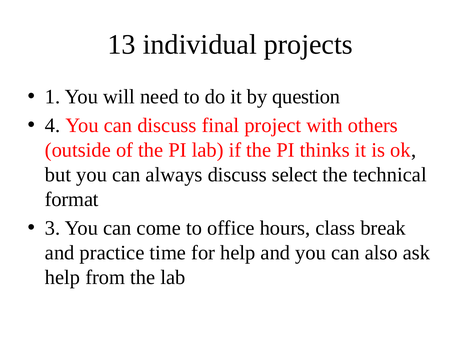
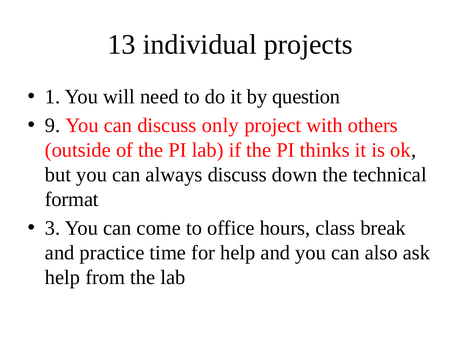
4: 4 -> 9 (53, 125)
final: final -> only (220, 125)
select: select -> down (295, 175)
